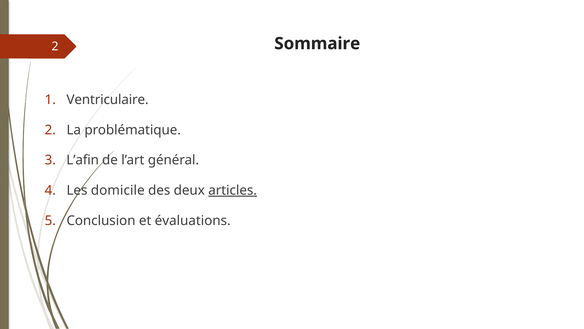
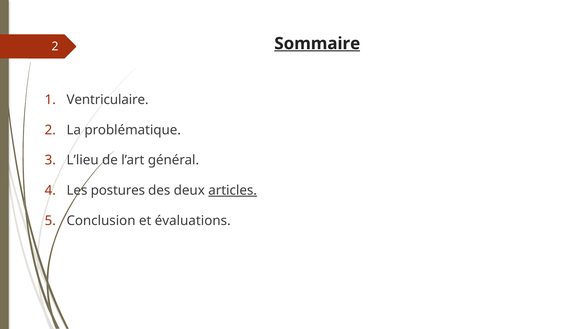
Sommaire underline: none -> present (317, 44)
L’afin: L’afin -> L’lieu (83, 160)
domicile: domicile -> postures (118, 190)
